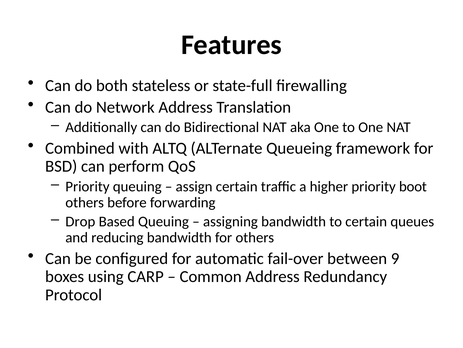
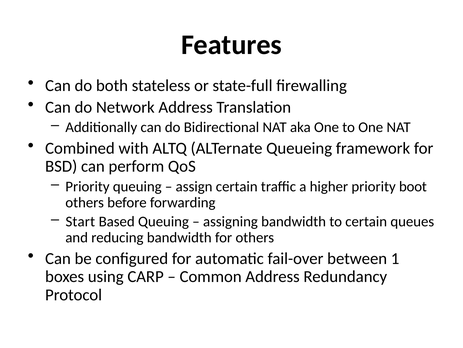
Drop: Drop -> Start (80, 221)
9: 9 -> 1 (395, 258)
